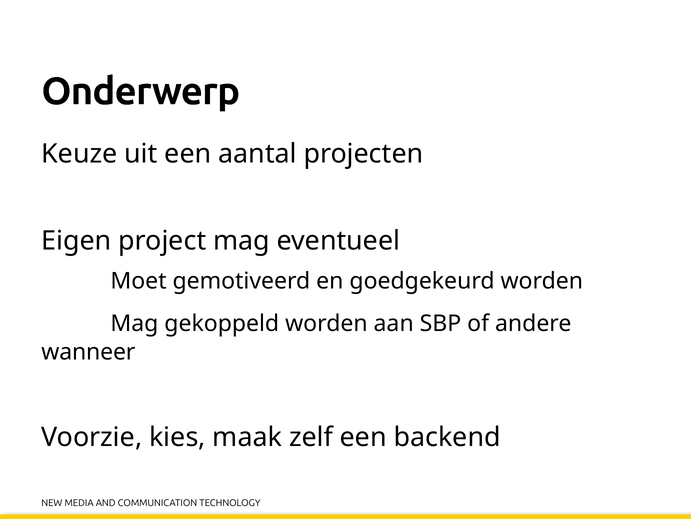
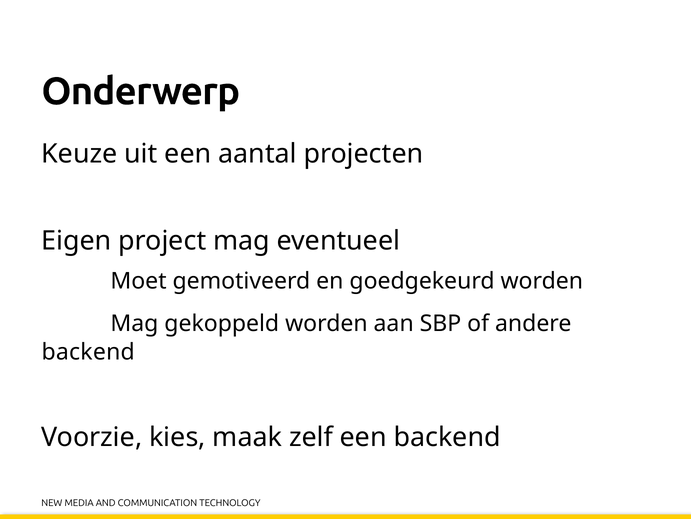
wanneer: wanneer -> backend (88, 352)
